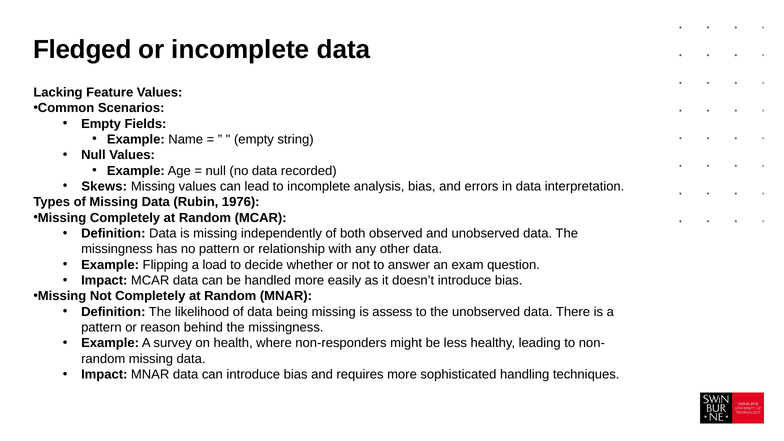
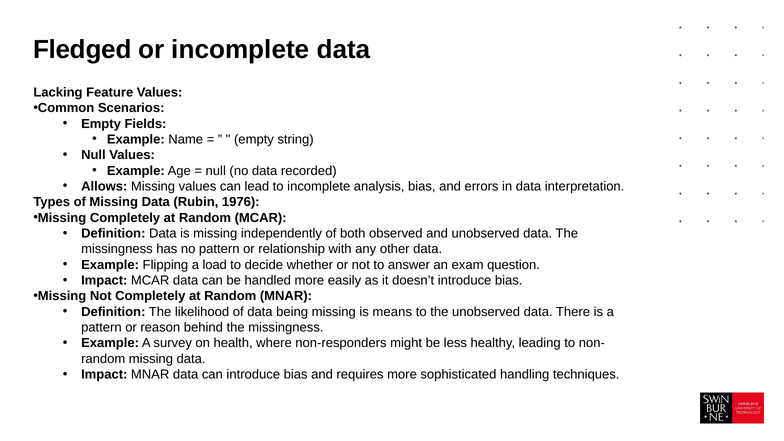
Skews: Skews -> Allows (104, 186)
assess: assess -> means (392, 312)
